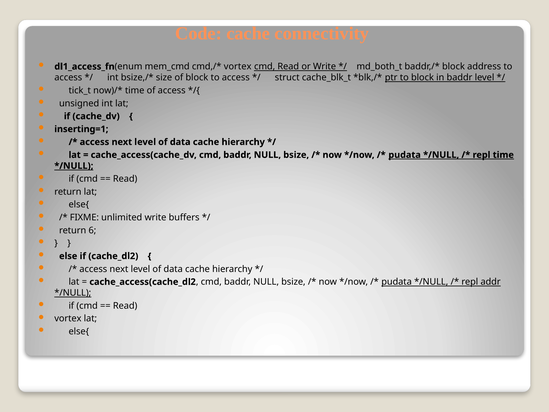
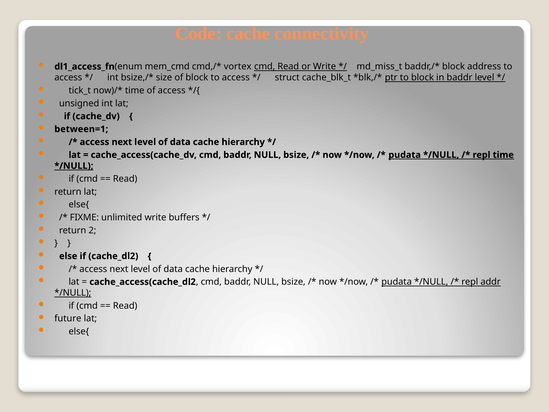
md_both_t: md_both_t -> md_miss_t (379, 67)
inserting=1: inserting=1 -> between=1 (81, 129)
6: 6 -> 2 (92, 230)
vortex: vortex -> future (68, 318)
